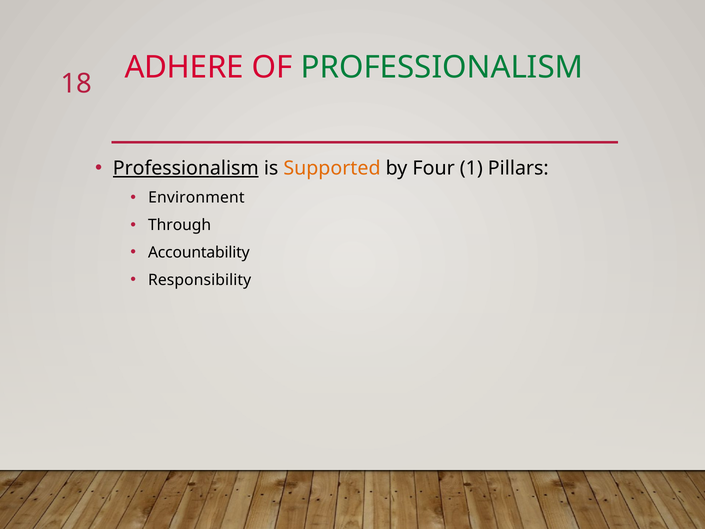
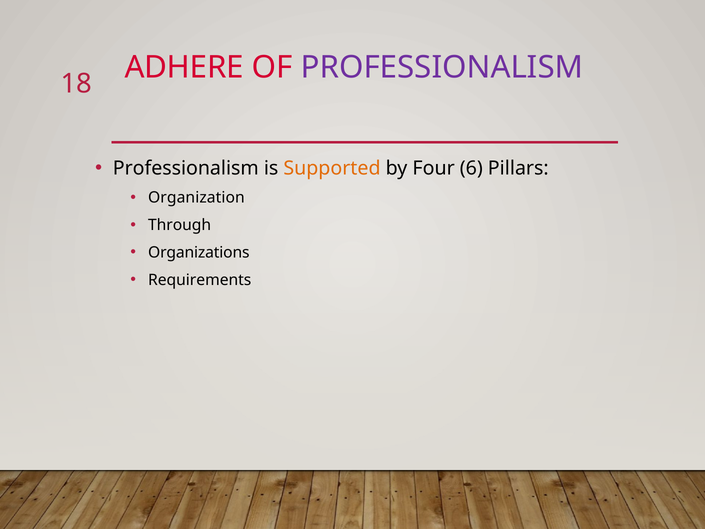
PROFESSIONALISM colour: green -> purple (442, 67)
Professionalism underline: present -> none (186, 168)
1: 1 -> 6 (471, 168)
Environment: Environment -> Organization (196, 198)
Accountability: Accountability -> Organizations (199, 253)
Responsibility: Responsibility -> Requirements (200, 280)
